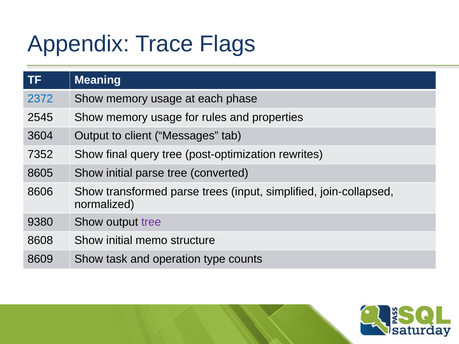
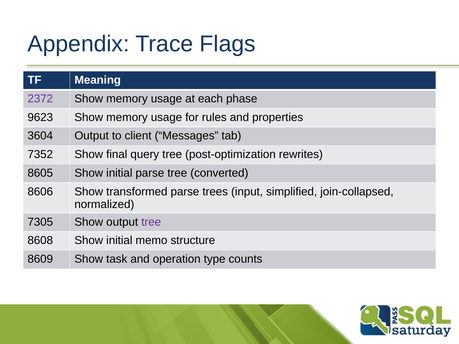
2372 colour: blue -> purple (40, 99)
2545: 2545 -> 9623 (40, 117)
9380: 9380 -> 7305 (40, 222)
